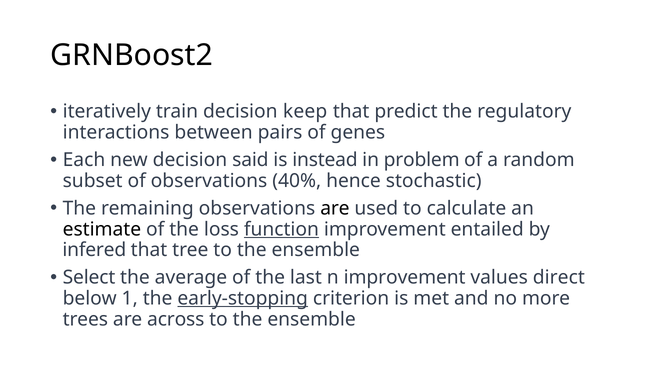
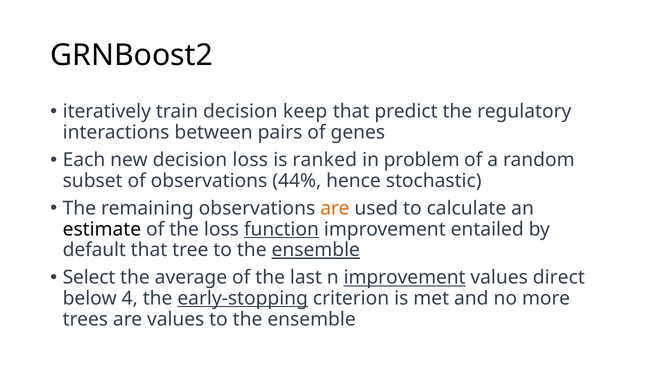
decision said: said -> loss (250, 160)
instead: instead -> ranked (325, 160)
40%: 40% -> 44% (297, 181)
are colour: black -> orange (335, 209)
infered: infered -> default (94, 250)
ensemble underline: none -> present (316, 250)
improvement underline: none -> present (405, 278)
1: 1 -> 4 (130, 299)
are across: across -> values (176, 319)
